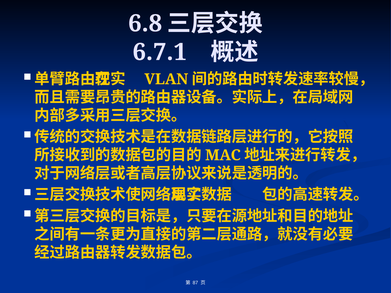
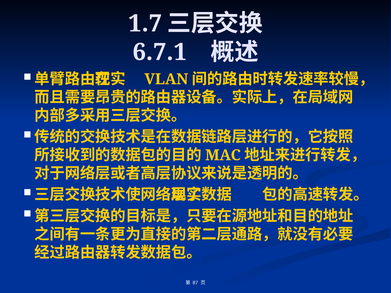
6.8: 6.8 -> 1.7 (145, 24)
